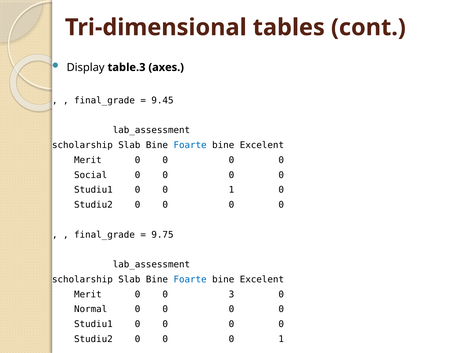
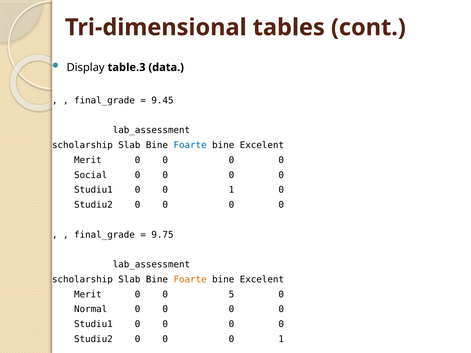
axes: axes -> data (166, 67)
Foarte colour: blue -> orange (190, 280)
3: 3 -> 5 (232, 295)
